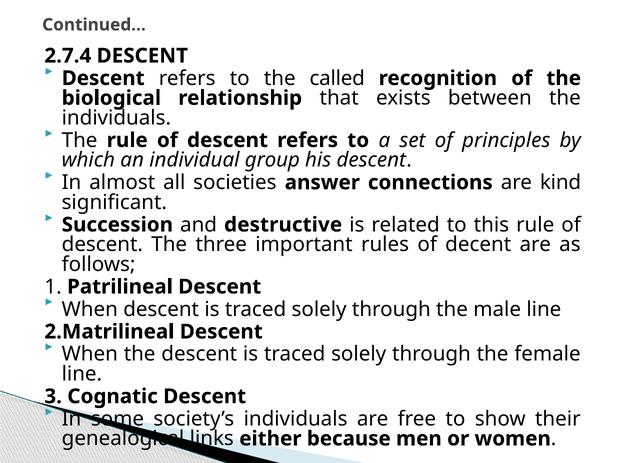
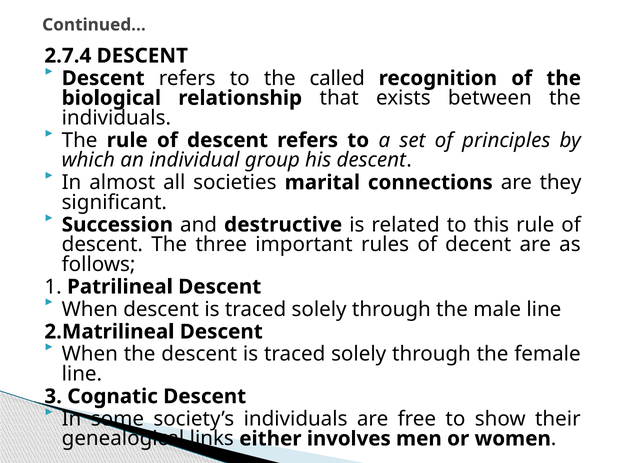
answer: answer -> marital (322, 183)
kind: kind -> they (561, 183)
because: because -> involves (349, 439)
